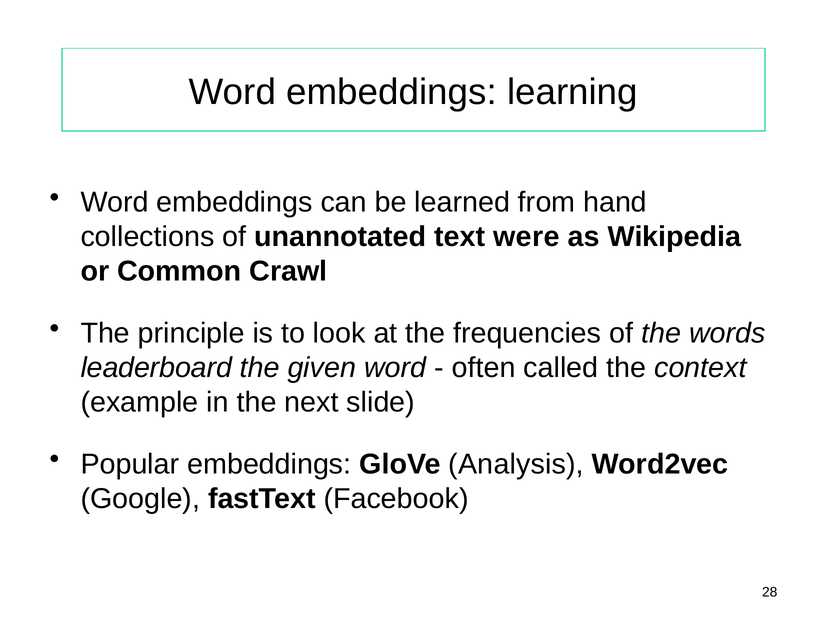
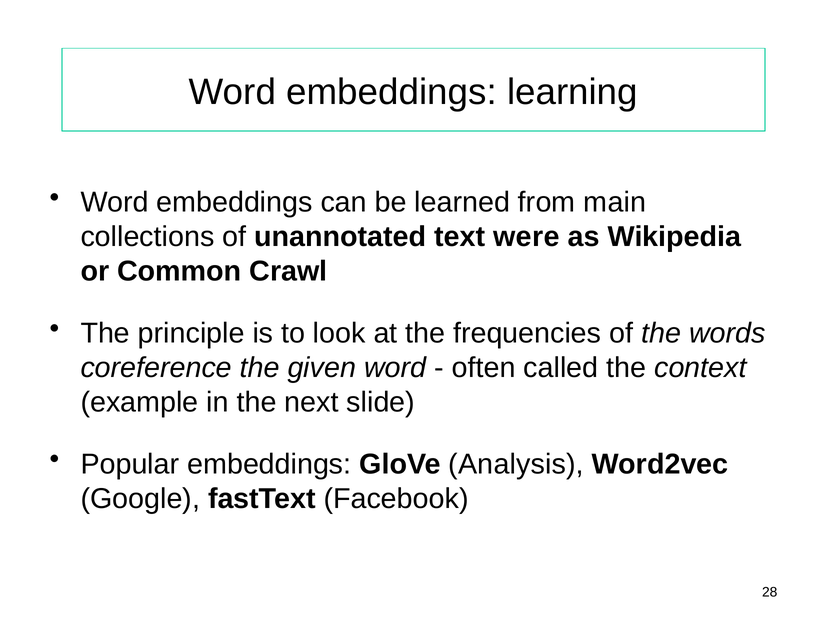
hand: hand -> main (615, 203)
leaderboard: leaderboard -> coreference (156, 368)
